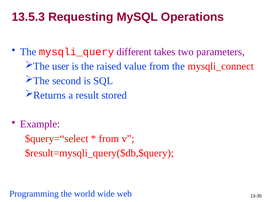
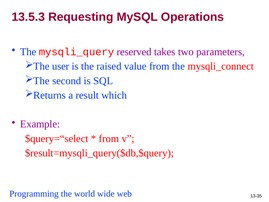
different: different -> reserved (134, 52)
stored: stored -> which (114, 95)
